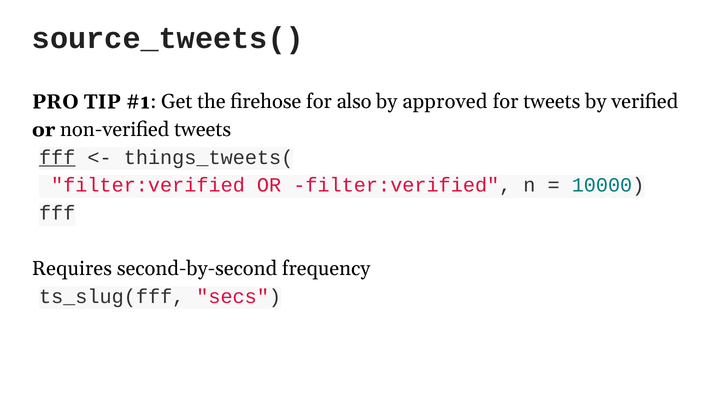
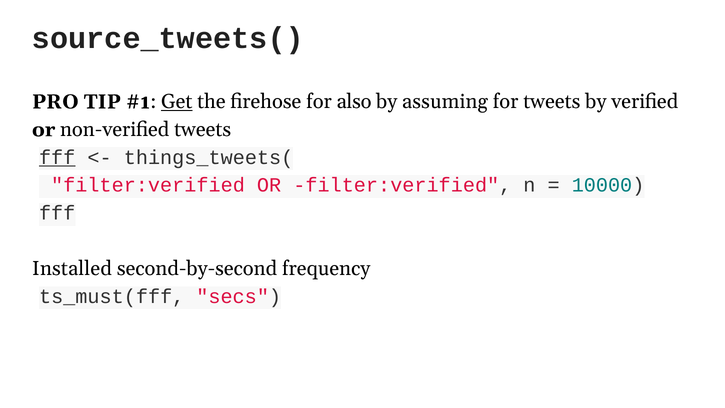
Get underline: none -> present (177, 102)
approved: approved -> assuming (445, 102)
Requires: Requires -> Installed (72, 269)
ts_slug(fff: ts_slug(fff -> ts_must(fff (112, 296)
